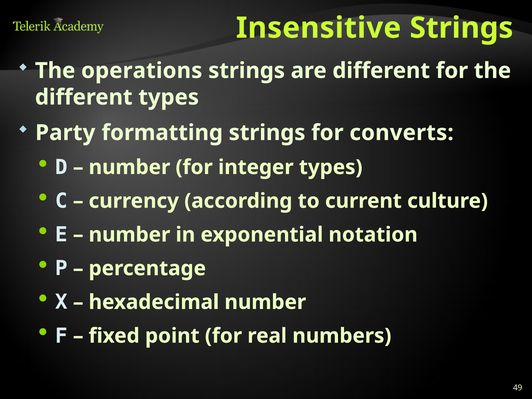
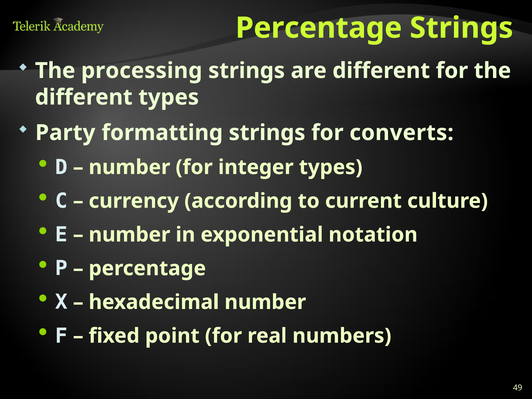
Insensitive: Insensitive -> Percentage (319, 28)
operations: operations -> processing (142, 71)
